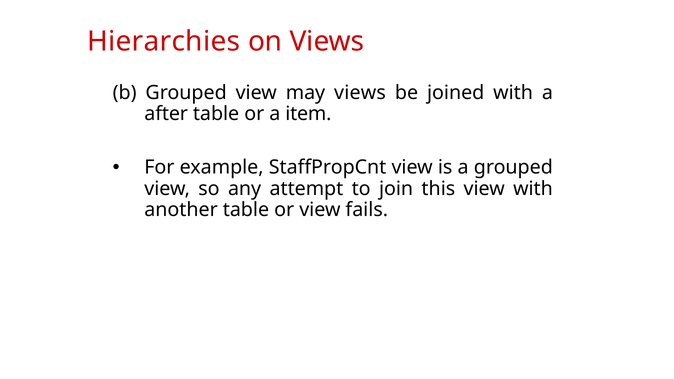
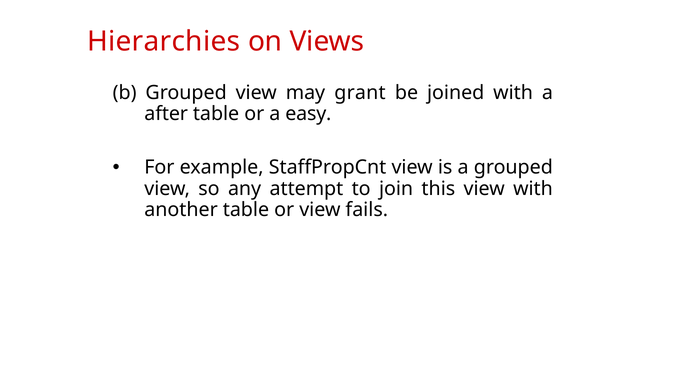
may views: views -> grant (360, 93)
item: item -> easy (308, 114)
